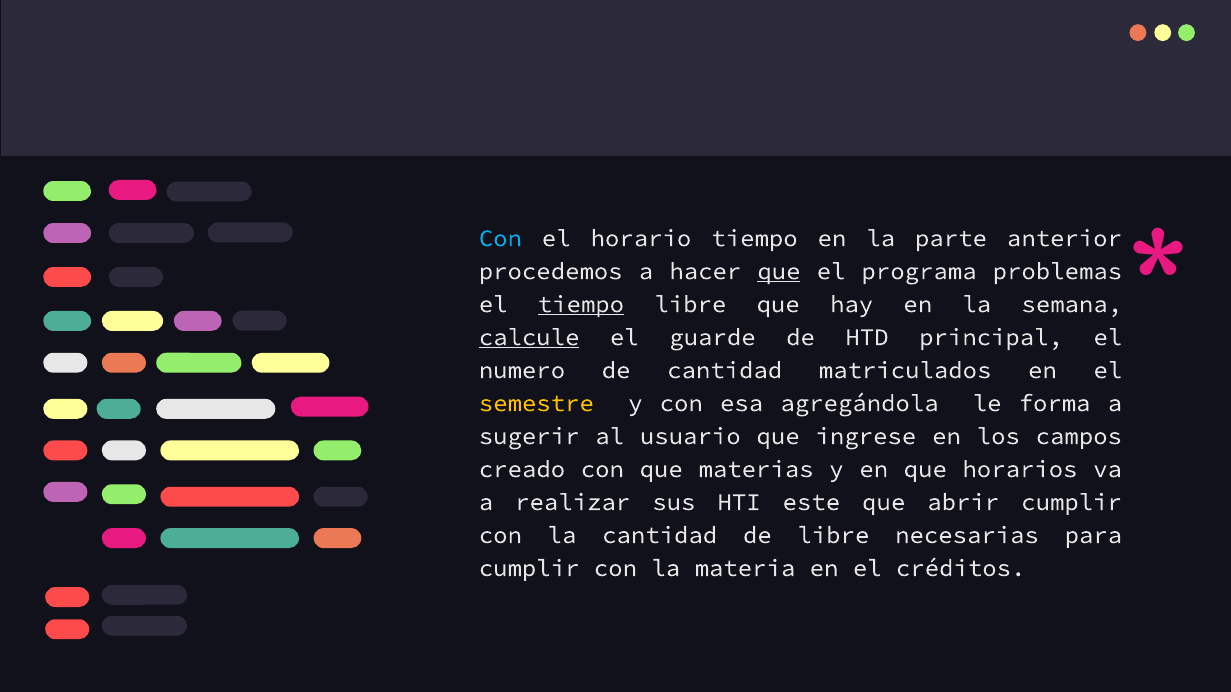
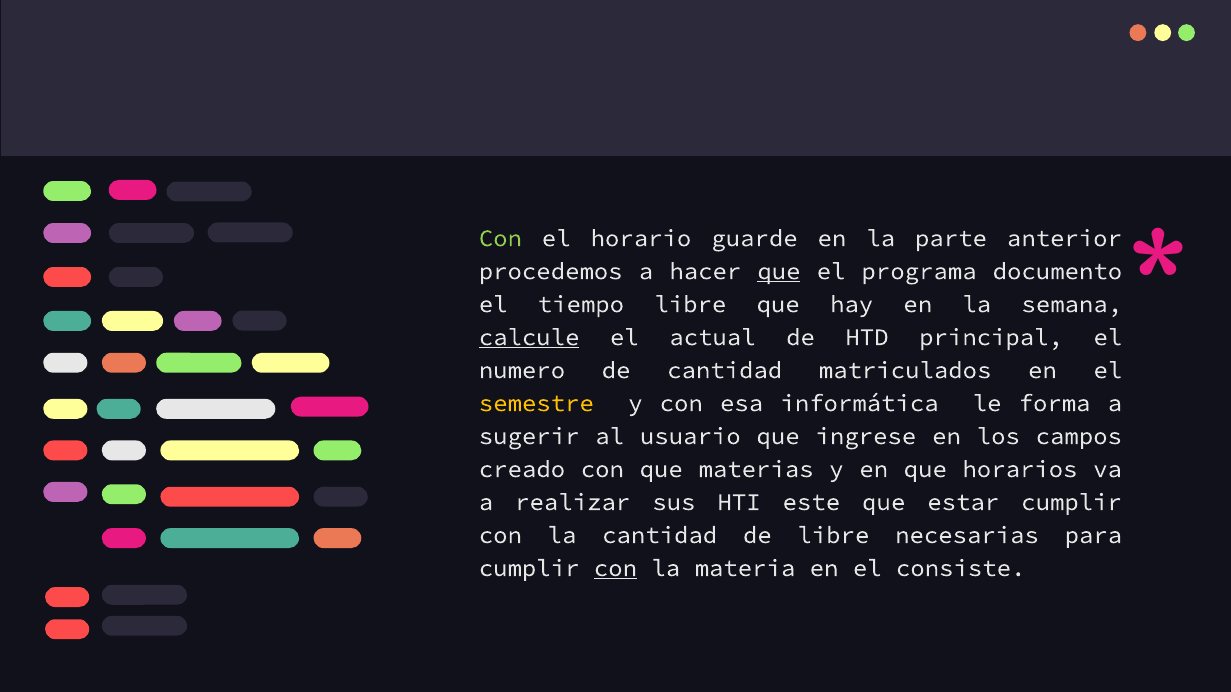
Con colour: light blue -> light green (500, 238)
horario tiempo: tiempo -> guarde (755, 238)
problemas: problemas -> documento (1057, 271)
tiempo underline: present -> none (581, 304)
guarde: guarde -> actual (712, 337)
agregándola: agregándola -> informática (860, 403)
abrir: abrir -> estar (963, 502)
con underline: none -> present (615, 568)
créditos: créditos -> consiste (961, 568)
